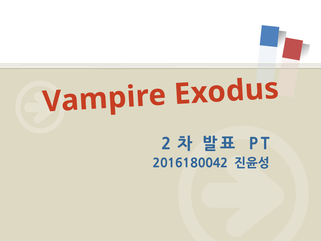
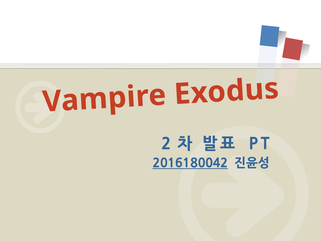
2016180042 underline: none -> present (190, 163)
